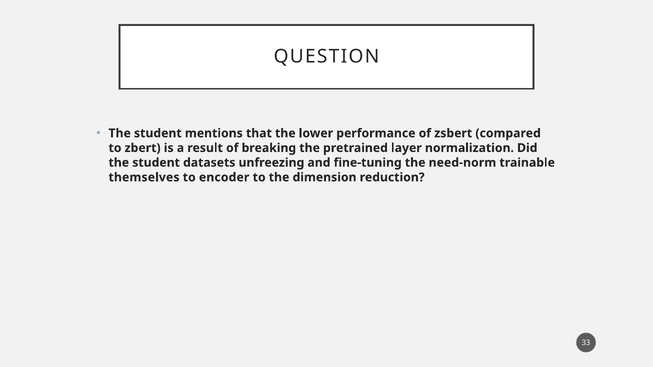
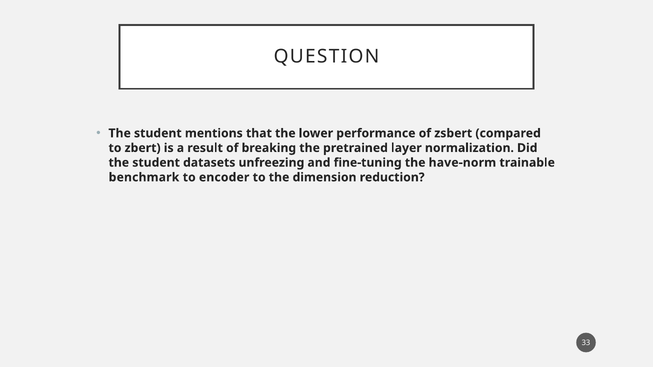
need-norm: need-norm -> have-norm (462, 163)
themselves: themselves -> benchmark (144, 177)
